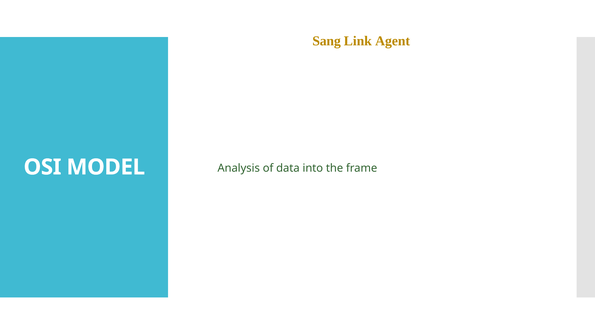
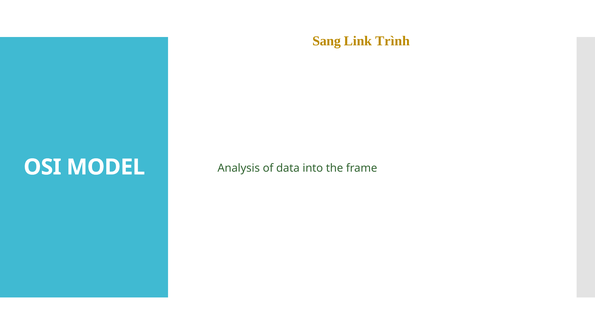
Agent: Agent -> Trình (393, 41)
